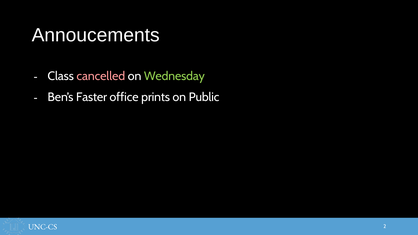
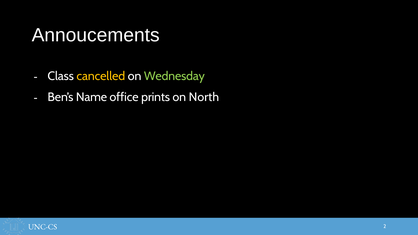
cancelled colour: pink -> yellow (101, 76)
Faster: Faster -> Name (91, 97)
Public: Public -> North (204, 97)
